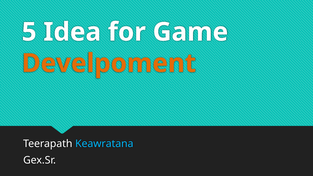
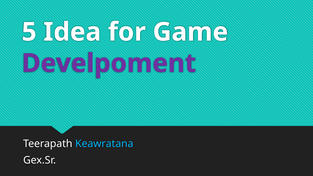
Develpoment colour: orange -> purple (109, 63)
